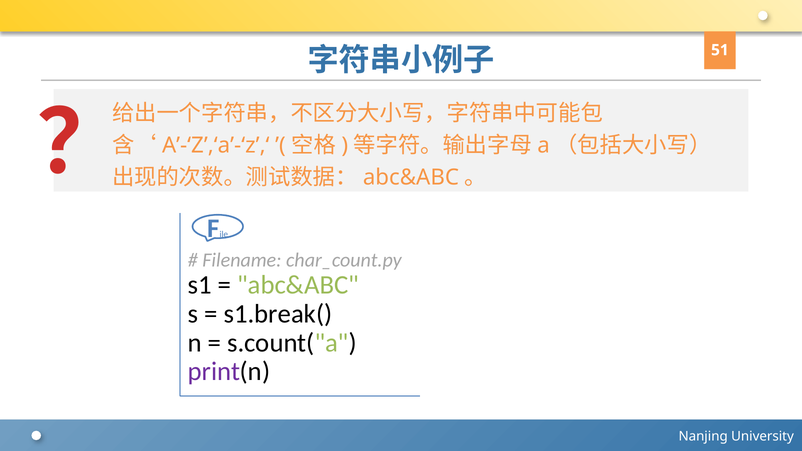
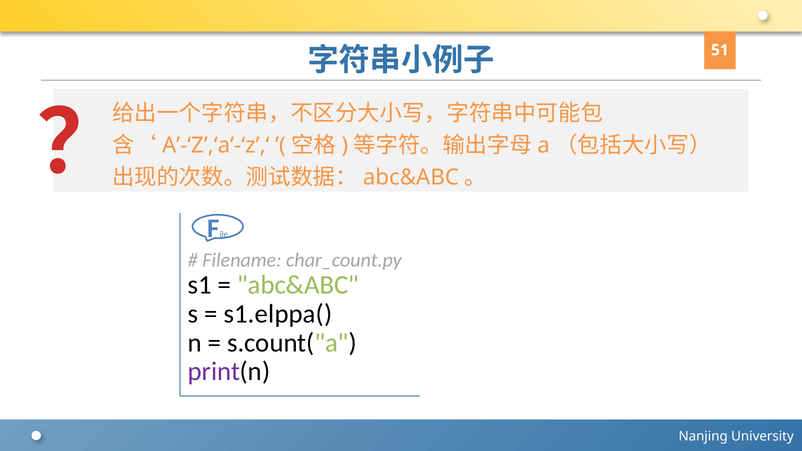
s1.break(: s1.break( -> s1.elppa( (278, 314)
